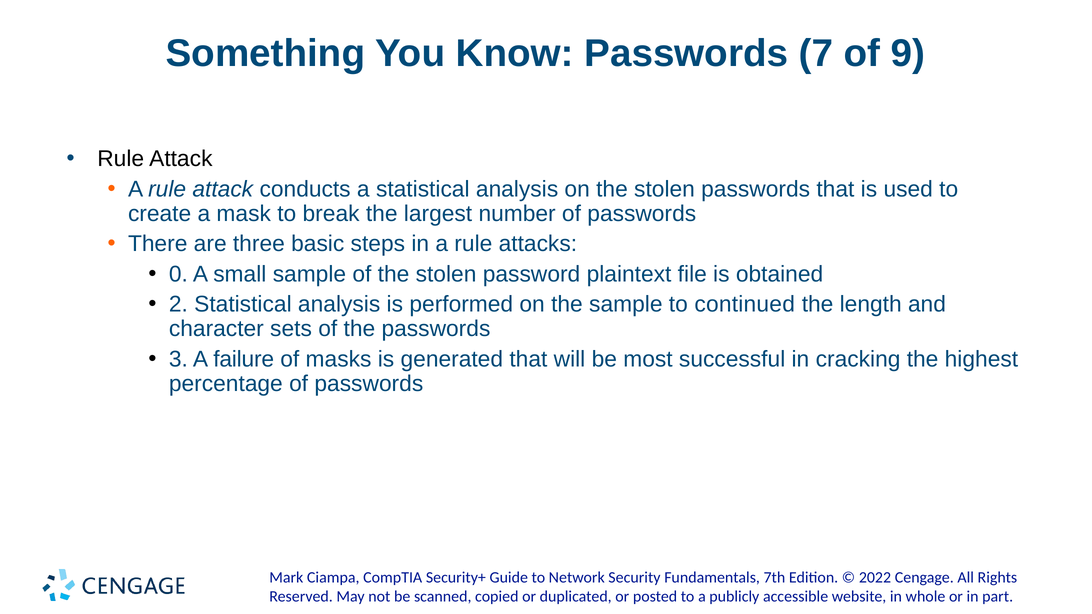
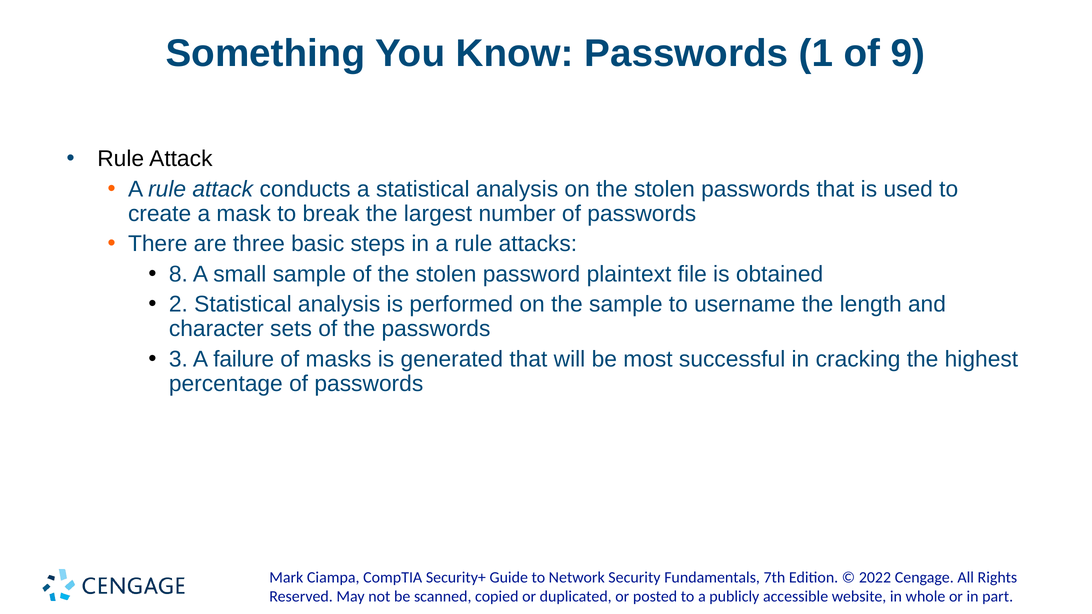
7: 7 -> 1 (816, 53)
0: 0 -> 8 (178, 274)
continued: continued -> username (745, 304)
